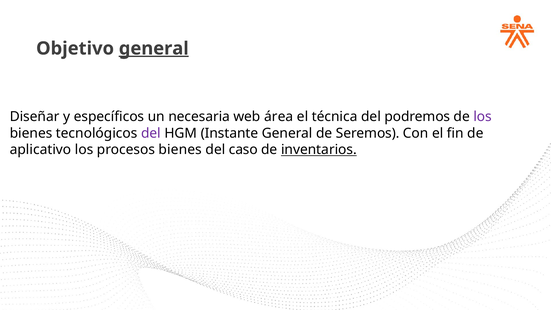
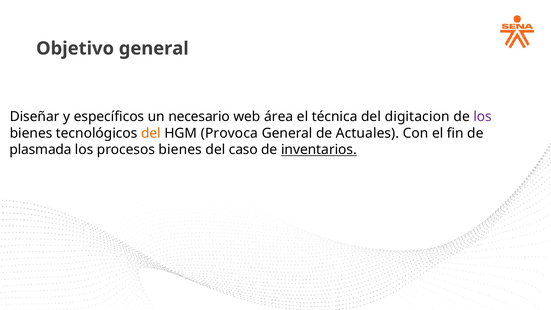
general underline: present -> none (154, 48)
necesaria: necesaria -> necesario (199, 117)
podremos: podremos -> digitacion (417, 117)
del colour: purple -> orange (151, 133)
Instante: Instante -> Provoca (229, 133)
Seremos: Seremos -> Actuales (368, 133)
aplicativo: aplicativo -> plasmada (41, 150)
